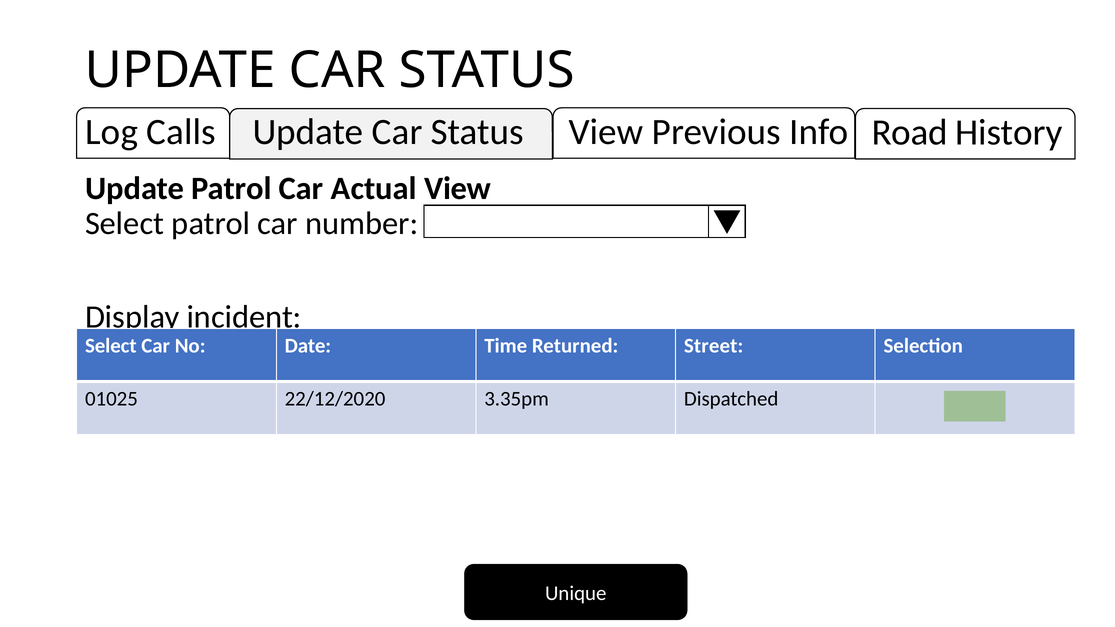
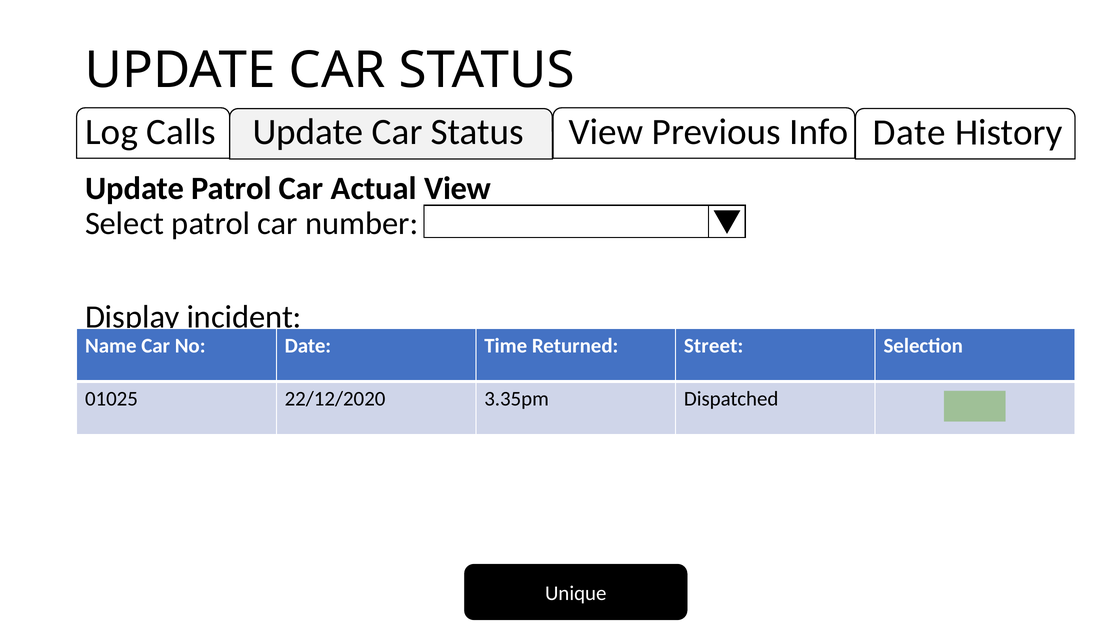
Info Road: Road -> Date (909, 132)
Select: Select -> Name (111, 346)
